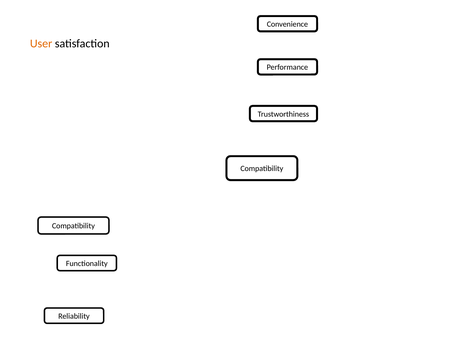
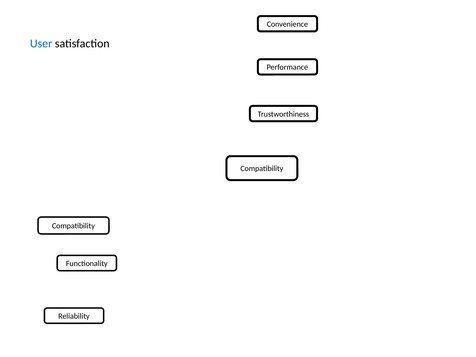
User colour: orange -> blue (41, 43)
